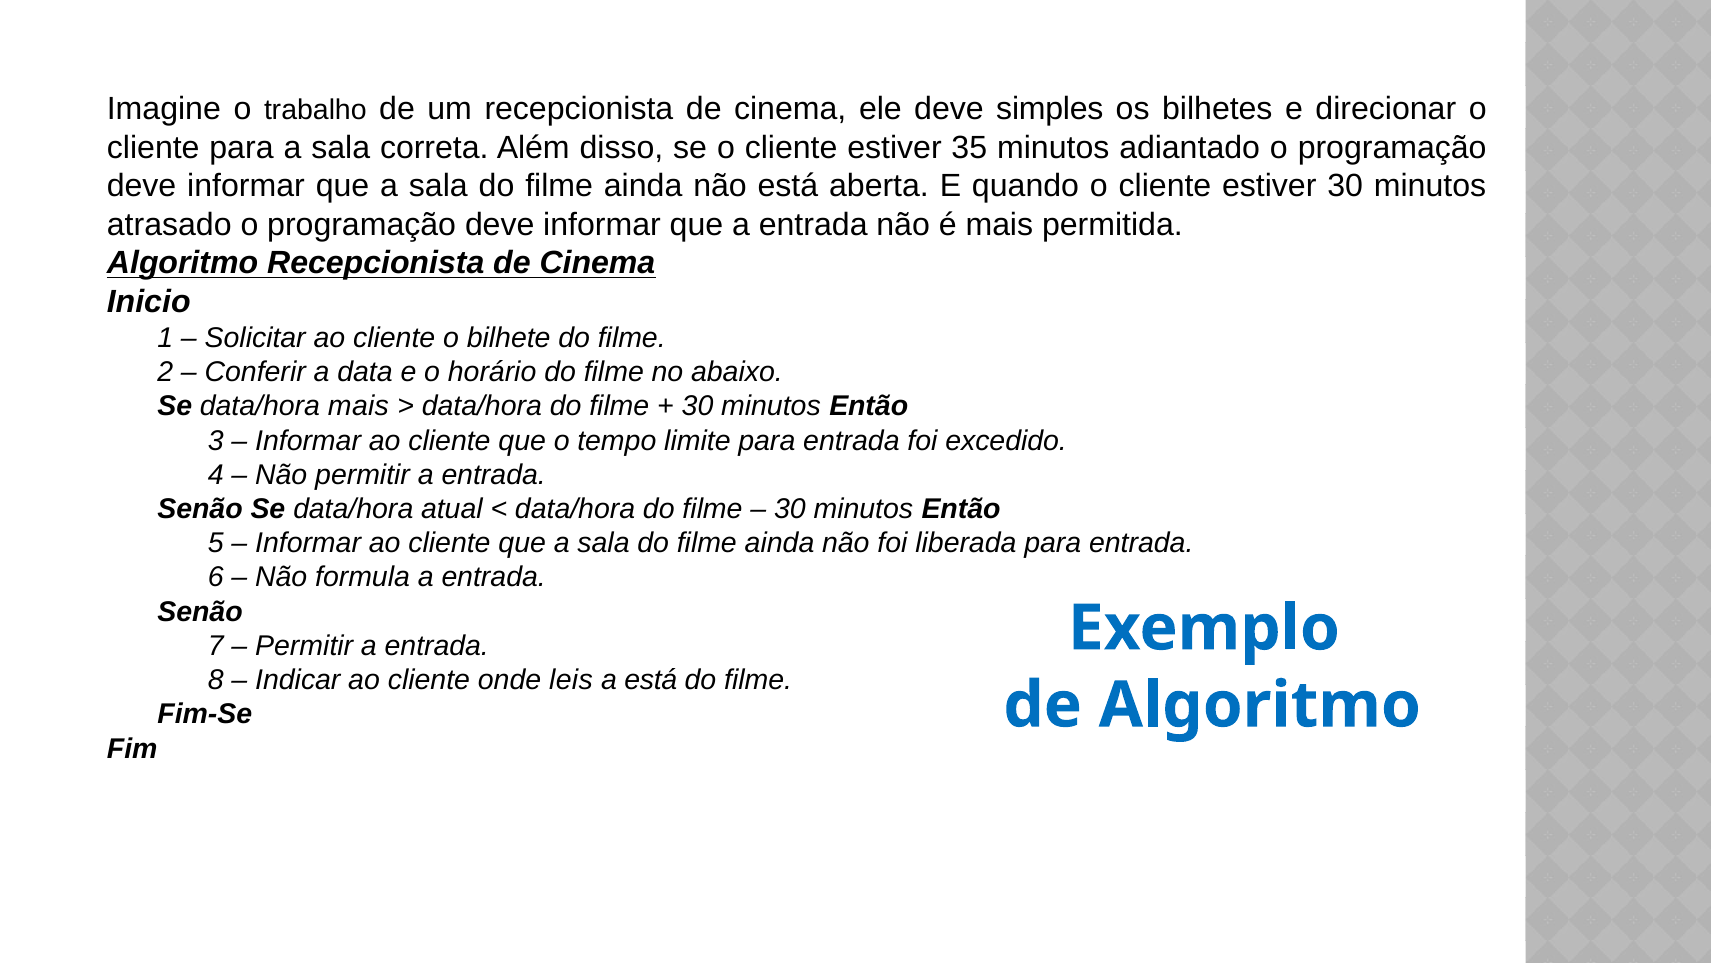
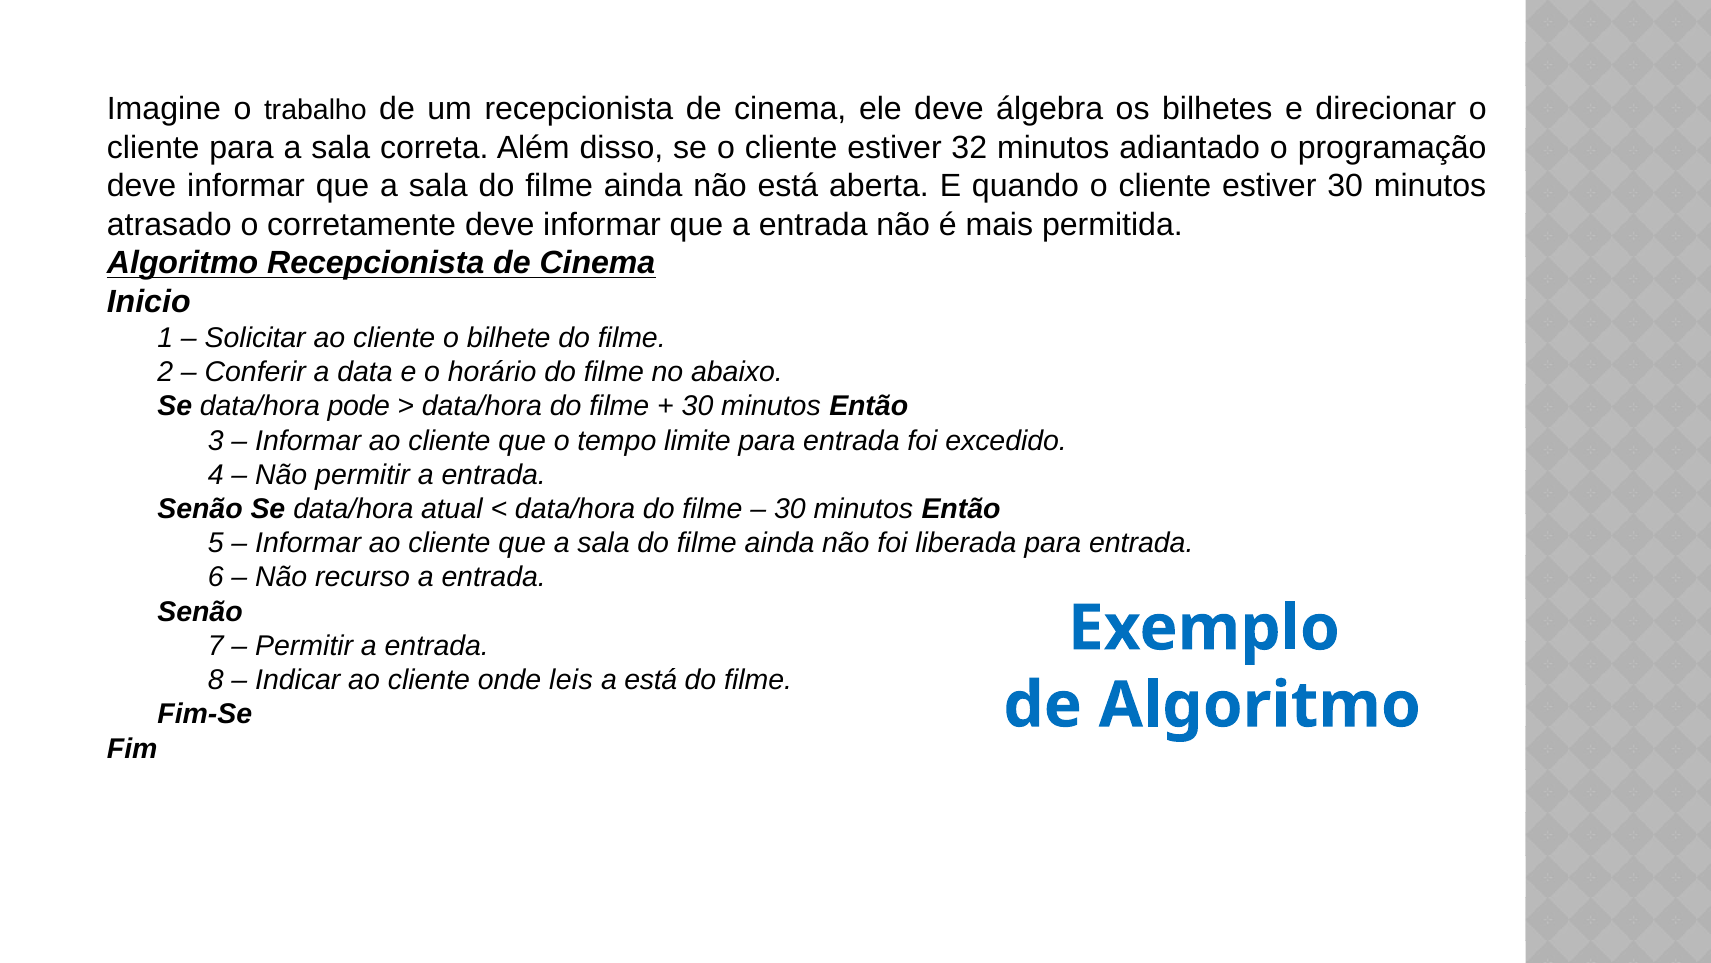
simples: simples -> álgebra (1050, 109)
35: 35 -> 32 (969, 148)
atrasado o programação: programação -> corretamente (362, 225)
data/hora mais: mais -> pode (359, 406)
formula: formula -> recurso (363, 577)
